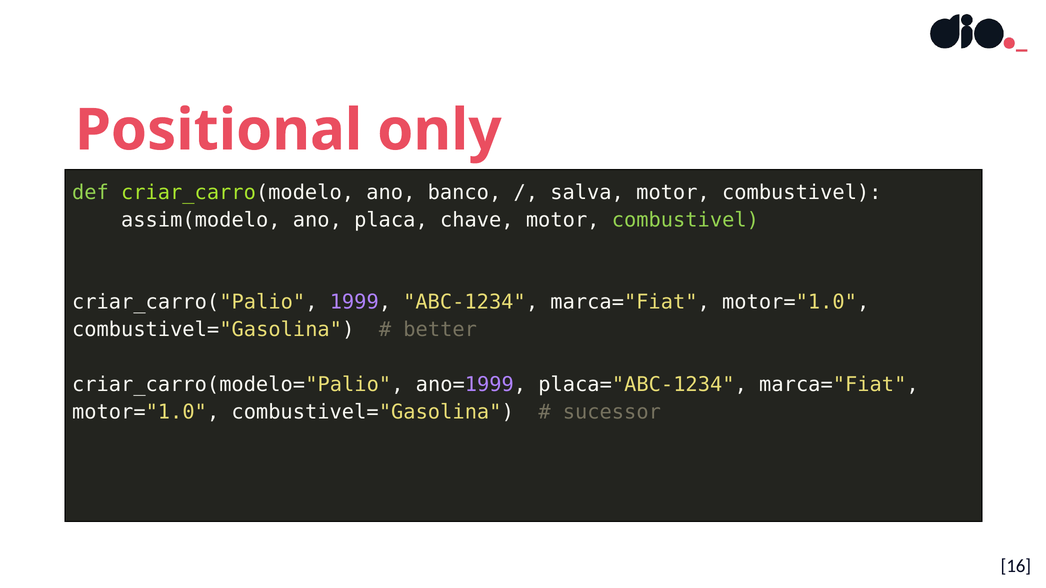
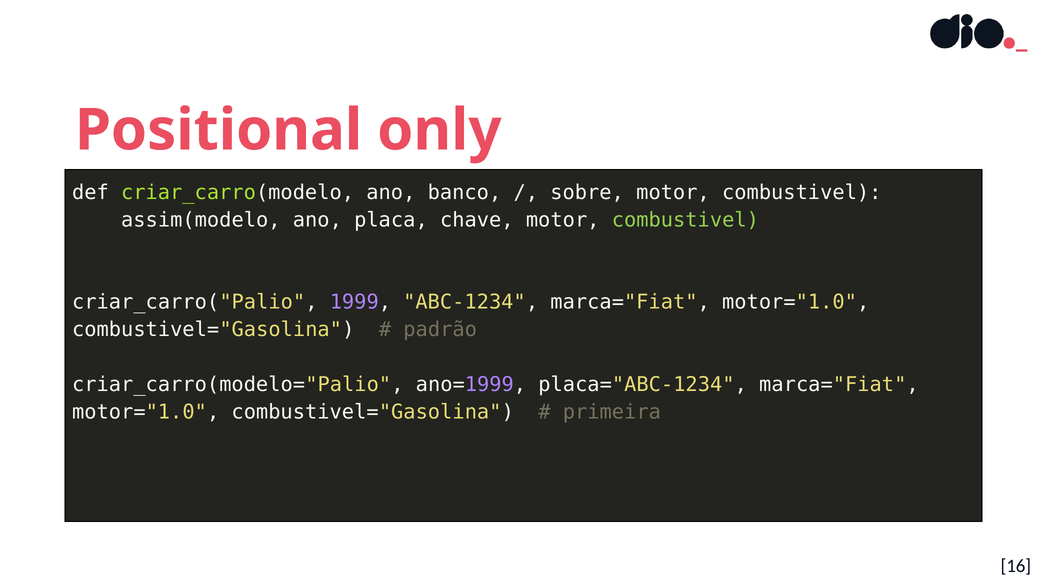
def colour: light green -> white (90, 193)
salva: salva -> sobre (587, 193)
better: better -> padrão (440, 330)
sucessor: sucessor -> primeira (612, 412)
